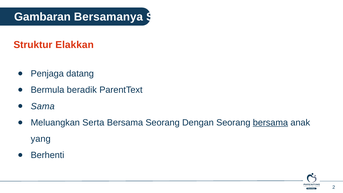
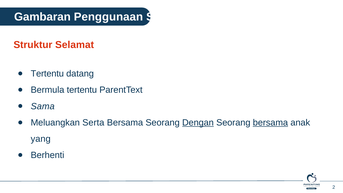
Bersamanya: Bersamanya -> Penggunaan (108, 17)
Elakkan: Elakkan -> Selamat (75, 45)
Penjaga: Penjaga -> Tertentu (47, 74)
Bermula beradik: beradik -> tertentu (82, 90)
Dengan underline: none -> present (198, 123)
